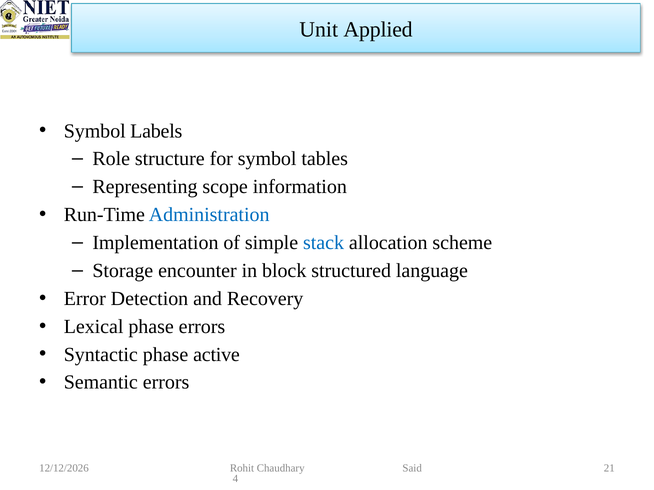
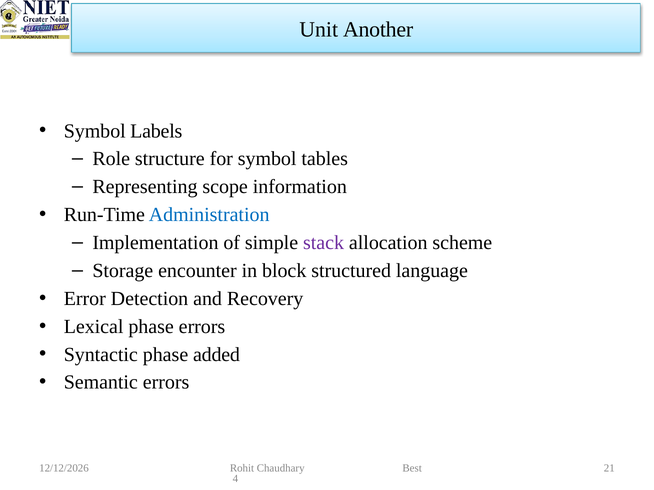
Applied: Applied -> Another (378, 29)
stack colour: blue -> purple (324, 243)
active: active -> added (217, 355)
Said: Said -> Best (412, 468)
